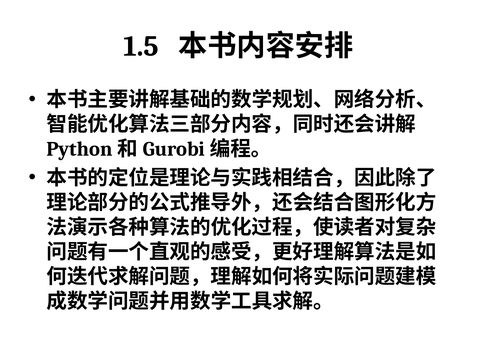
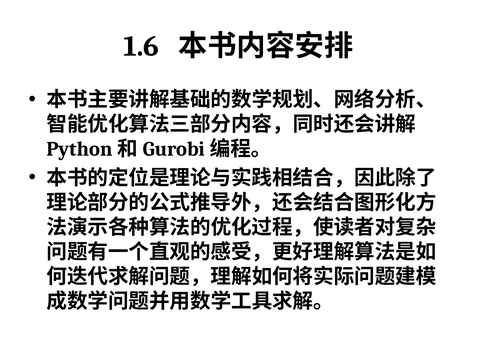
1.5: 1.5 -> 1.6 (141, 46)
